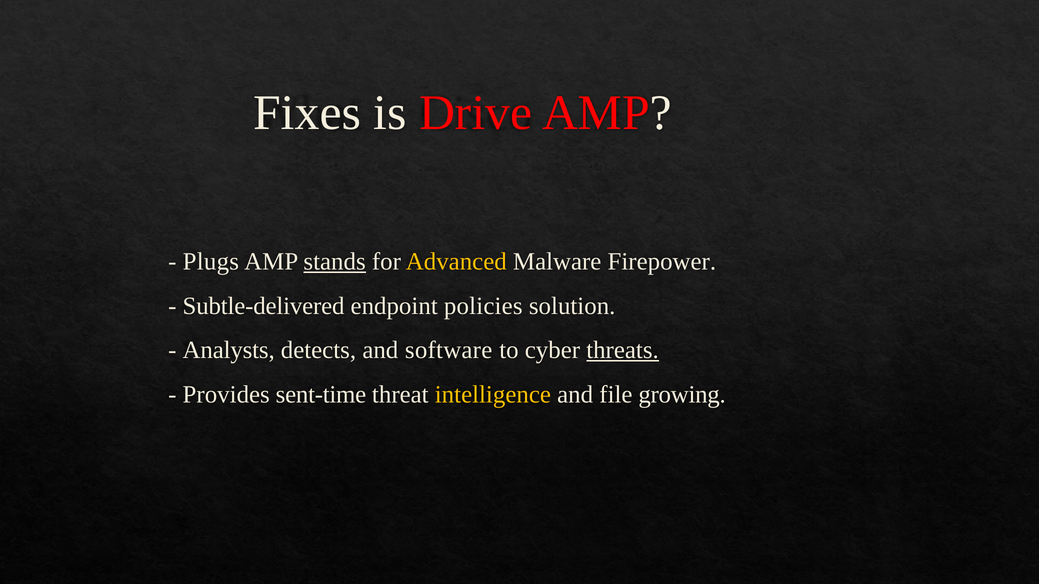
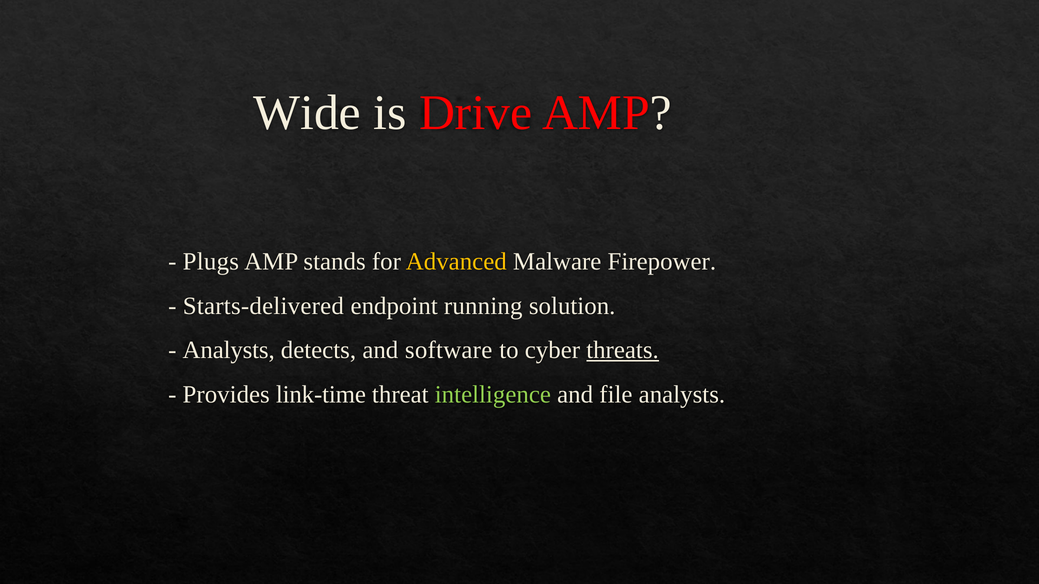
Fixes: Fixes -> Wide (307, 113)
stands underline: present -> none (335, 262)
Subtle-delivered: Subtle-delivered -> Starts-delivered (263, 306)
policies: policies -> running (483, 306)
sent-time: sent-time -> link-time (321, 395)
intelligence colour: yellow -> light green (493, 395)
file growing: growing -> analysts (682, 395)
